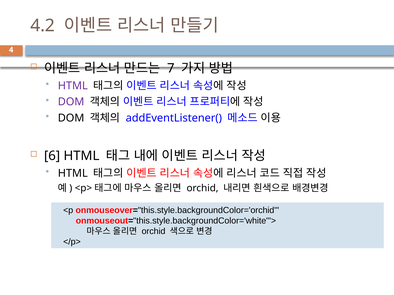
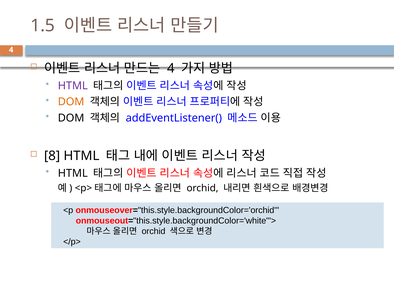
4.2: 4.2 -> 1.5 (43, 26)
7: 7 -> 4 (171, 69)
DOM colour: purple -> orange (71, 102)
6: 6 -> 8 (52, 156)
